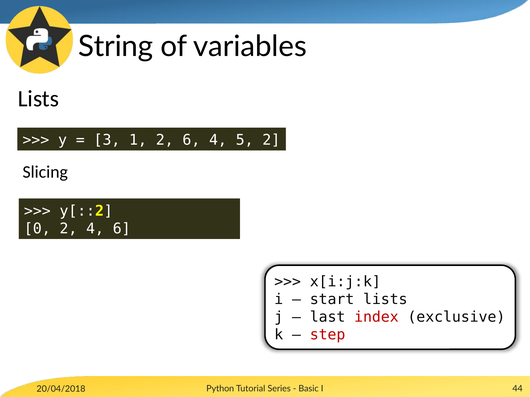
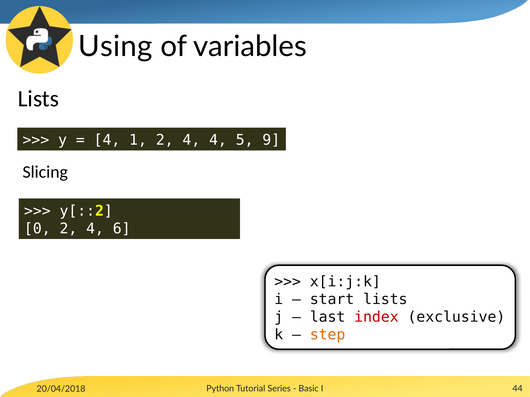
String: String -> Using (115, 46)
3: 3 -> 4 (107, 140)
1 2 6: 6 -> 4 (191, 140)
5 2: 2 -> 9 (271, 140)
step colour: red -> orange (328, 335)
